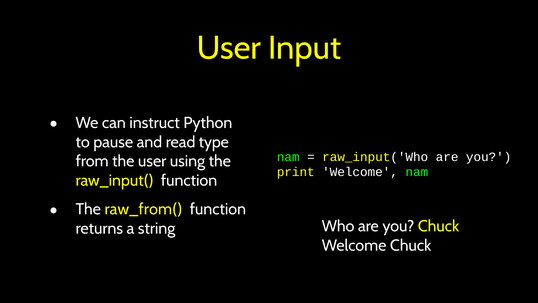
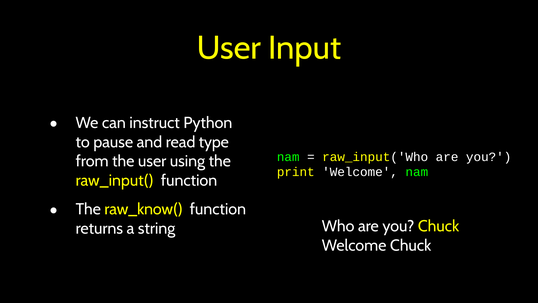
raw_from(: raw_from( -> raw_know( (144, 209)
